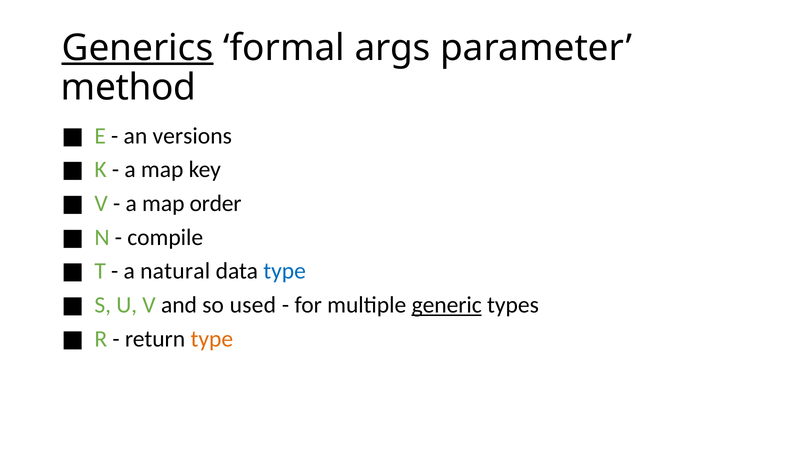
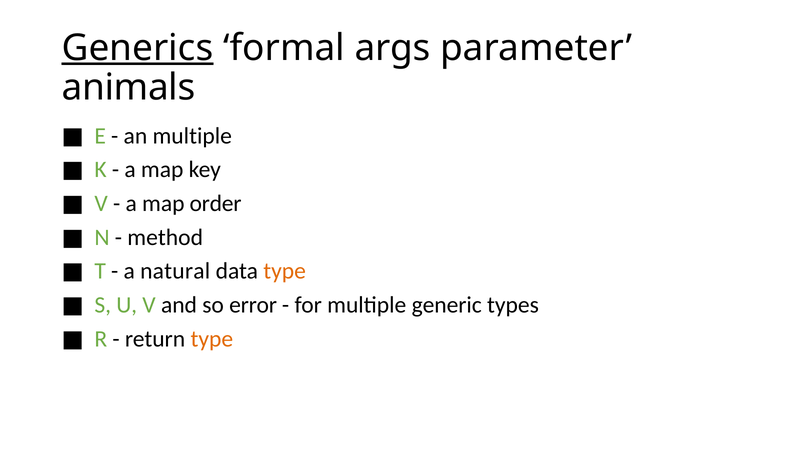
method: method -> animals (129, 88)
an versions: versions -> multiple (192, 136)
compile: compile -> method (165, 238)
type colour: blue -> orange (285, 271)
used: used -> error (253, 305)
generic underline: present -> none (447, 305)
